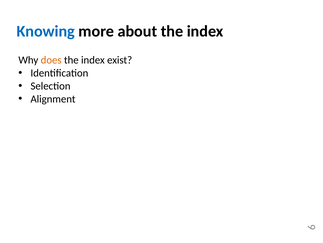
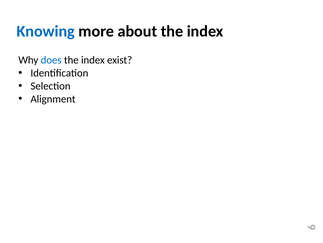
does colour: orange -> blue (51, 60)
